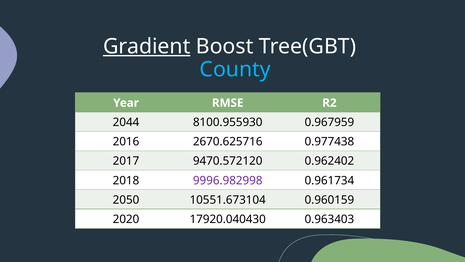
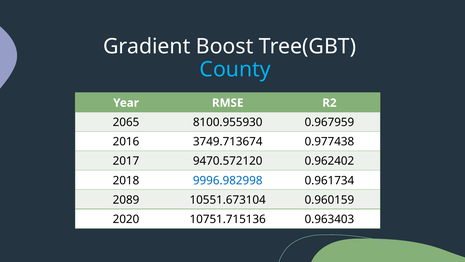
Gradient underline: present -> none (147, 46)
2044: 2044 -> 2065 (126, 122)
2670.625716: 2670.625716 -> 3749.713674 (228, 142)
9996.982998 colour: purple -> blue (228, 180)
2050: 2050 -> 2089 (126, 200)
17920.040430: 17920.040430 -> 10751.715136 (228, 219)
